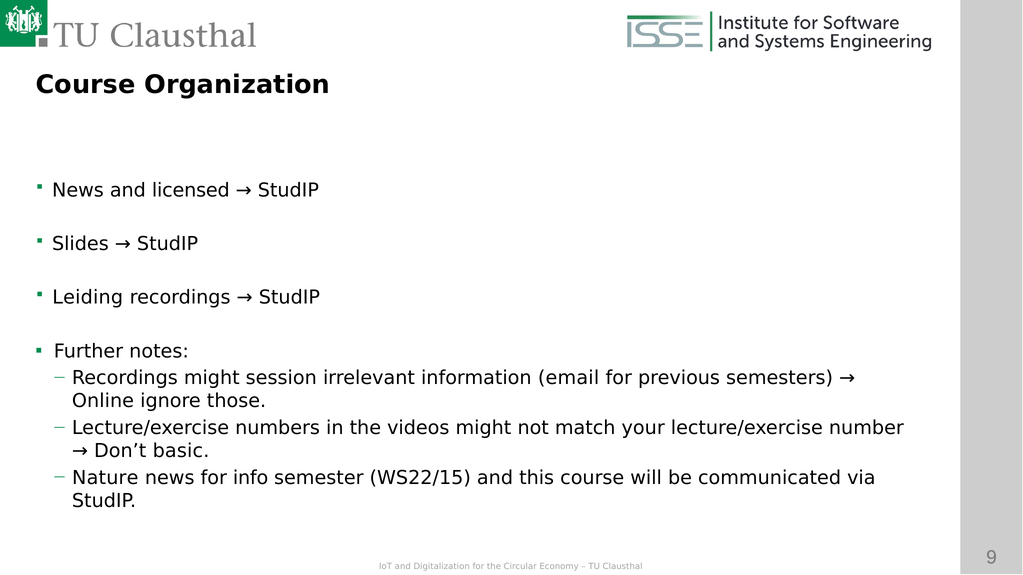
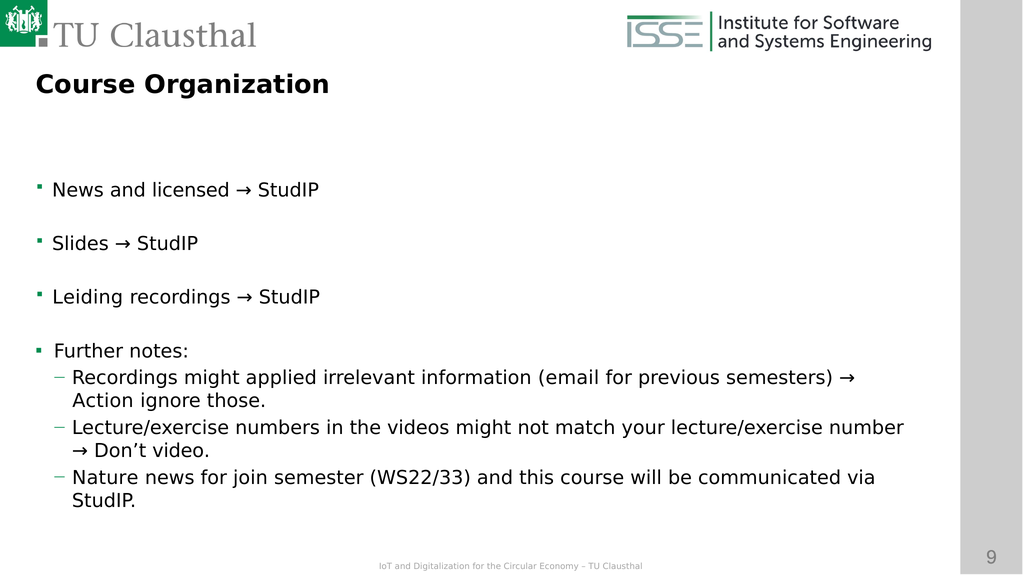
session: session -> applied (281, 378)
Online: Online -> Action (103, 401)
basic: basic -> video (181, 451)
info: info -> join (250, 478)
WS22/15: WS22/15 -> WS22/33 (420, 478)
